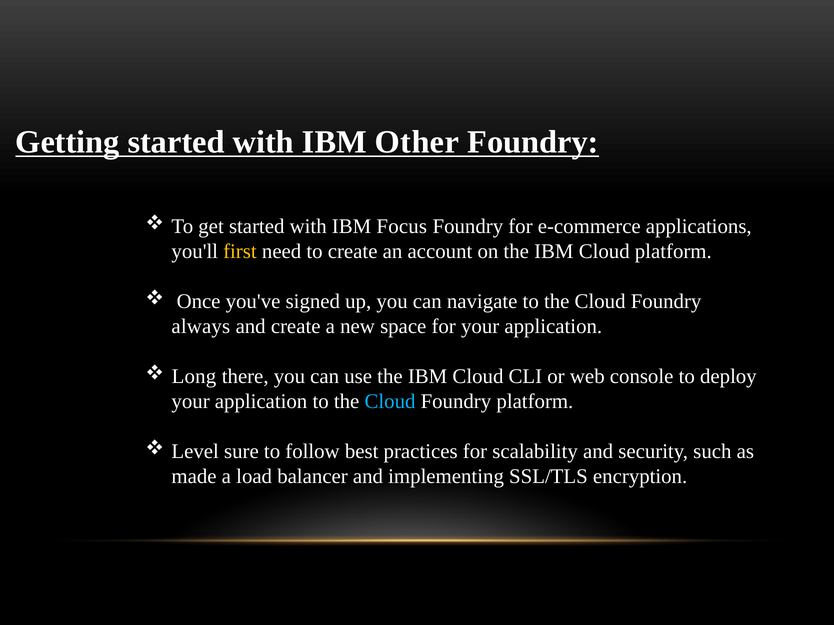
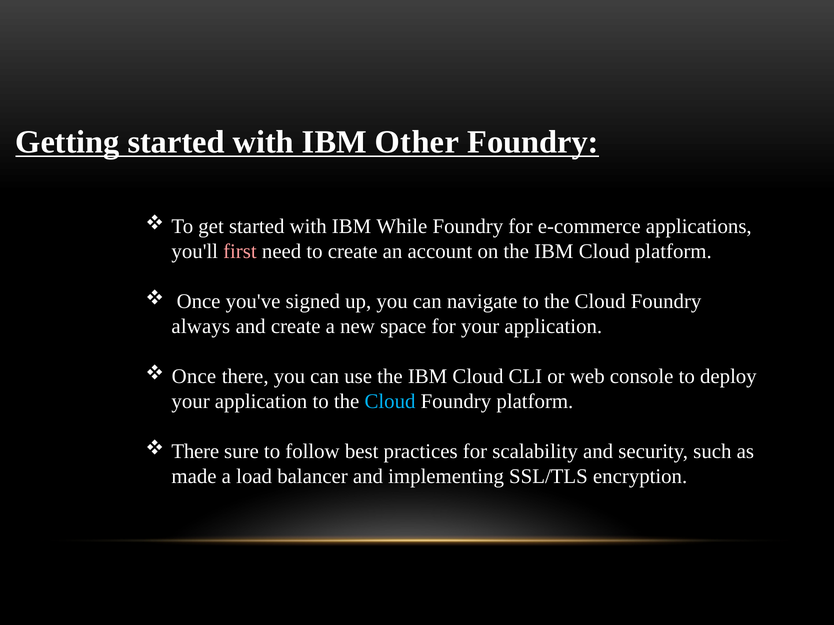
Focus: Focus -> While (402, 227)
first colour: yellow -> pink (240, 252)
Long: Long -> Once (194, 377)
Level: Level -> There (195, 452)
